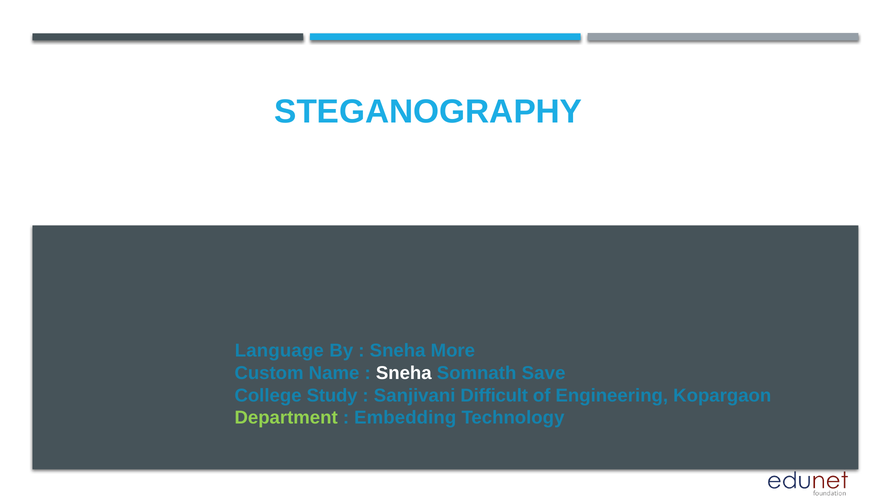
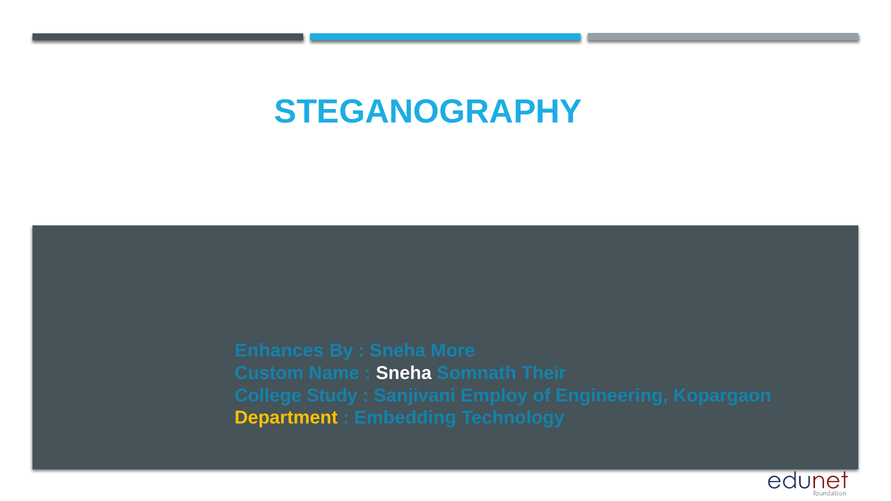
Language: Language -> Enhances (279, 351)
Save: Save -> Their (544, 373)
Difficult: Difficult -> Employ (494, 396)
Department colour: light green -> yellow (286, 418)
